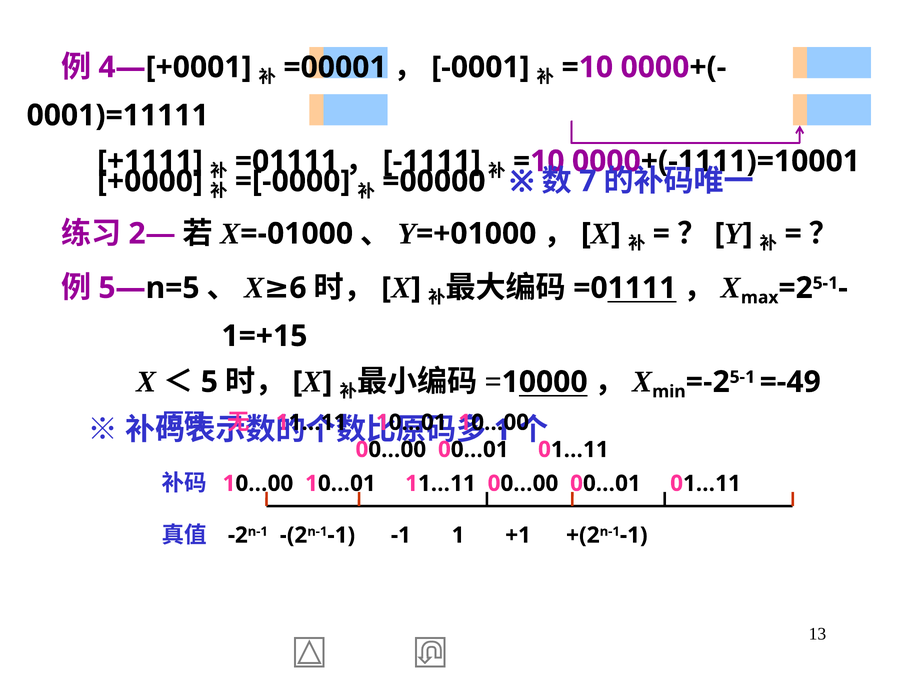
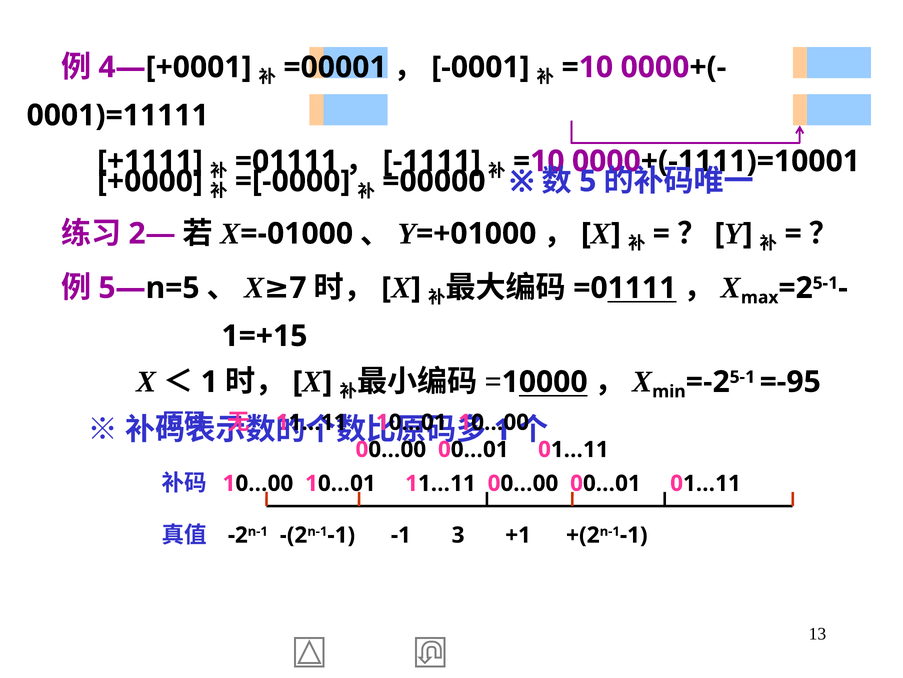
7: 7 -> 5 (588, 181)
6: 6 -> 7 (298, 288)
5: 5 -> 1 (209, 382)
=-49: =-49 -> =-95 (790, 382)
-1 1: 1 -> 3 (458, 535)
